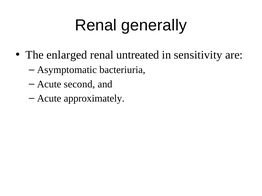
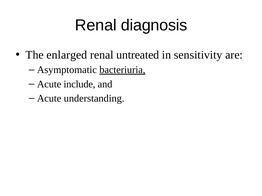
generally: generally -> diagnosis (154, 25)
bacteriuria underline: none -> present (122, 70)
second: second -> include (79, 84)
approximately: approximately -> understanding (94, 99)
